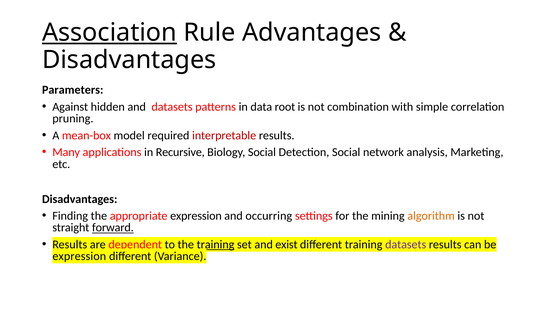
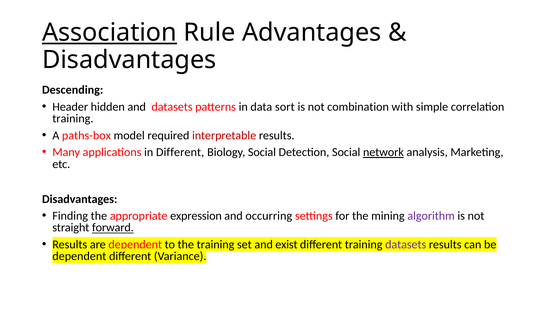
Parameters: Parameters -> Descending (73, 90)
Against: Against -> Header (70, 107)
root: root -> sort (285, 107)
pruning: pruning -> training (73, 119)
mean-box: mean-box -> paths-box (86, 135)
in Recursive: Recursive -> Different (180, 152)
network underline: none -> present (383, 152)
algorithm colour: orange -> purple (431, 216)
training underline: present -> none (216, 245)
expression: expression -> dependent (79, 256)
